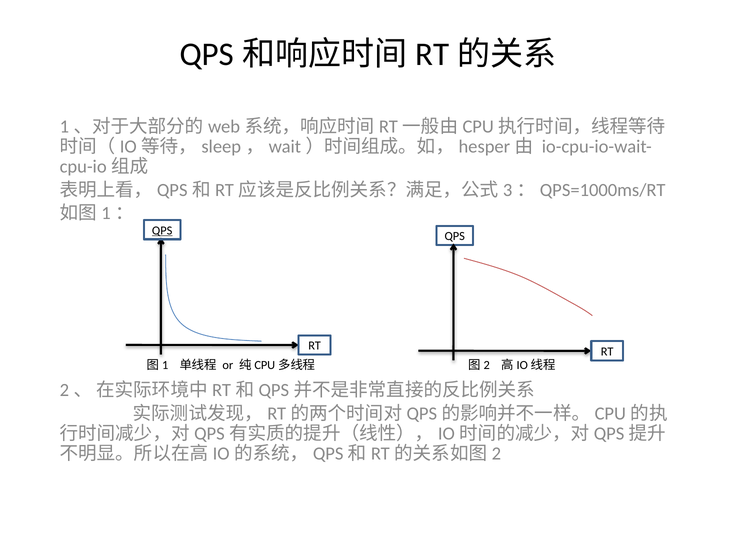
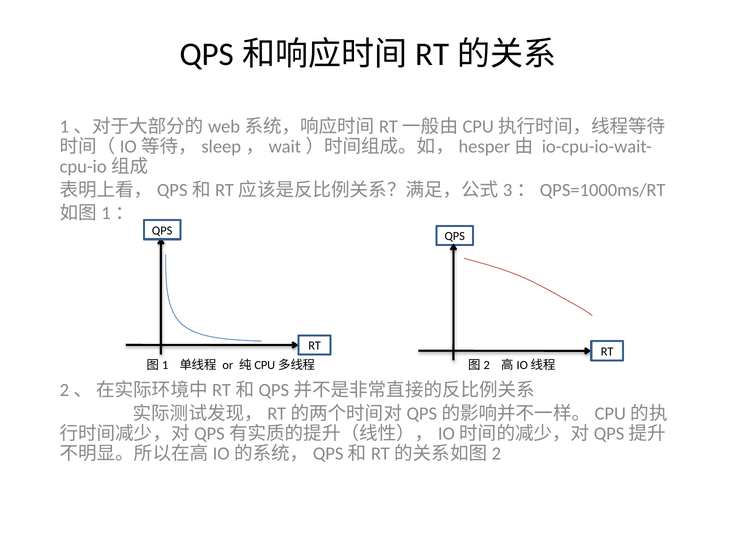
QPS underline: present -> none (162, 231)
